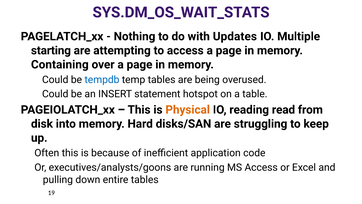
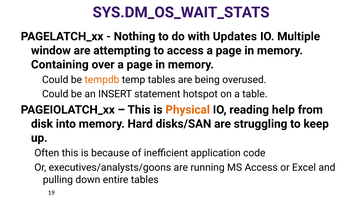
starting: starting -> window (51, 50)
tempdb colour: blue -> orange (102, 80)
read: read -> help (283, 110)
